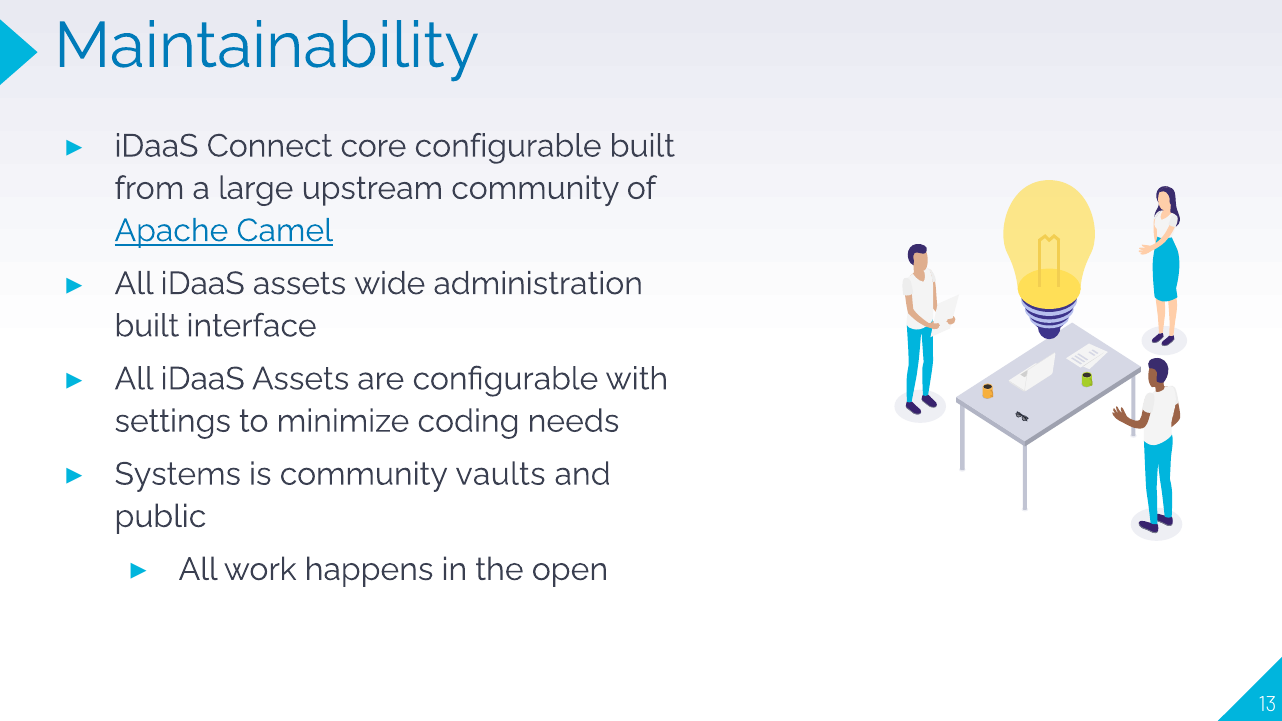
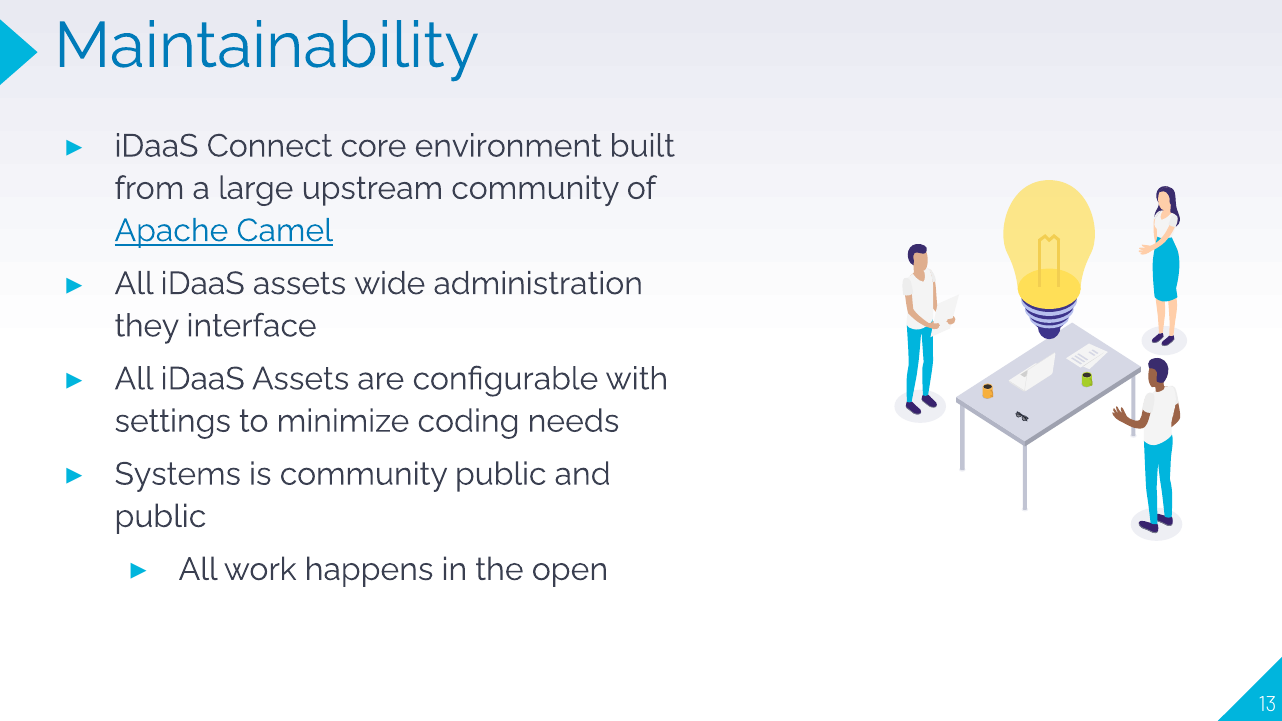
core configurable: configurable -> environment (508, 146)
built: built -> they (147, 326)
community vaults: vaults -> public (501, 474)
